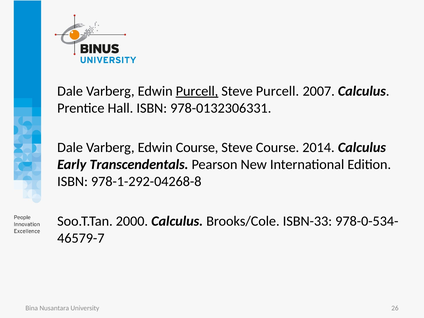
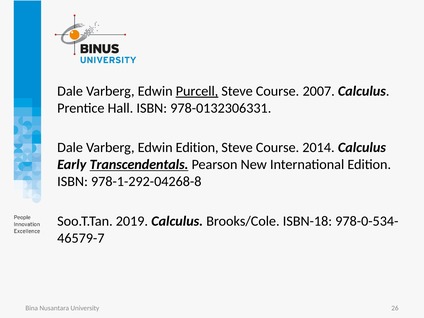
Purcell: Purcell -> Course (278, 91)
Edwin Course: Course -> Edition (197, 148)
Transcendentals underline: none -> present (139, 165)
2000: 2000 -> 2019 (132, 221)
ISBN-33: ISBN-33 -> ISBN-18 (307, 221)
